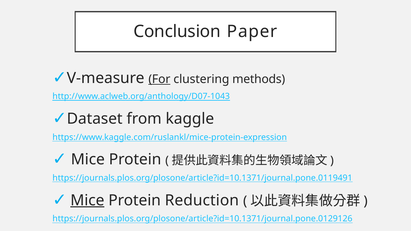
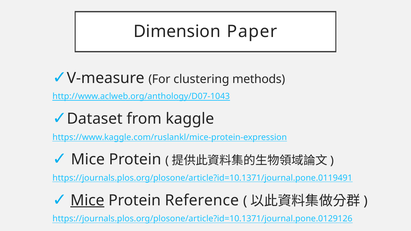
Conclusion: Conclusion -> Dimension (177, 32)
For underline: present -> none (159, 79)
Reduction: Reduction -> Reference (202, 200)
